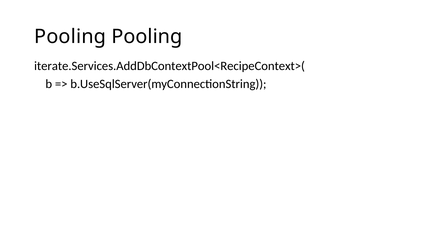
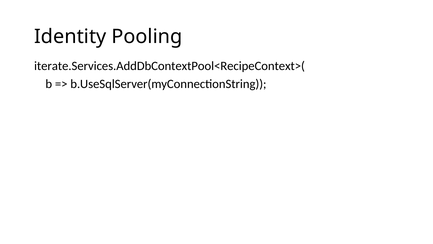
Pooling: Pooling -> Identity (70, 36)
